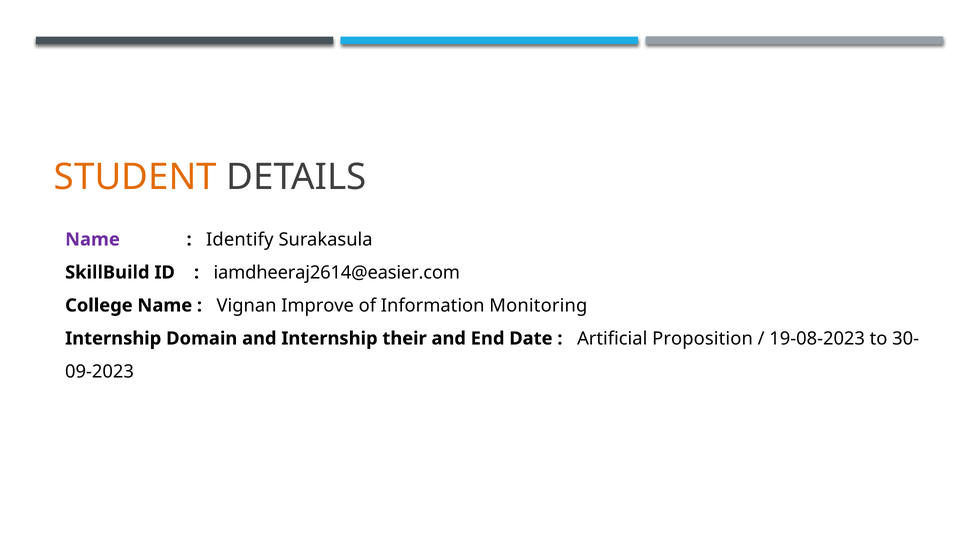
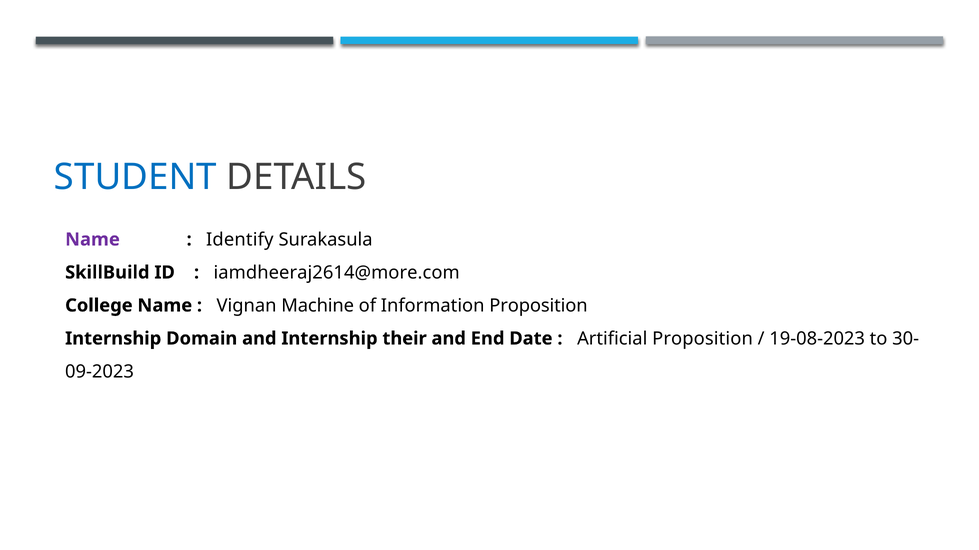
STUDENT colour: orange -> blue (135, 177)
iamdheeraj2614@easier.com: iamdheeraj2614@easier.com -> iamdheeraj2614@more.com (337, 273)
Improve: Improve -> Machine (318, 306)
Information Monitoring: Monitoring -> Proposition (538, 306)
